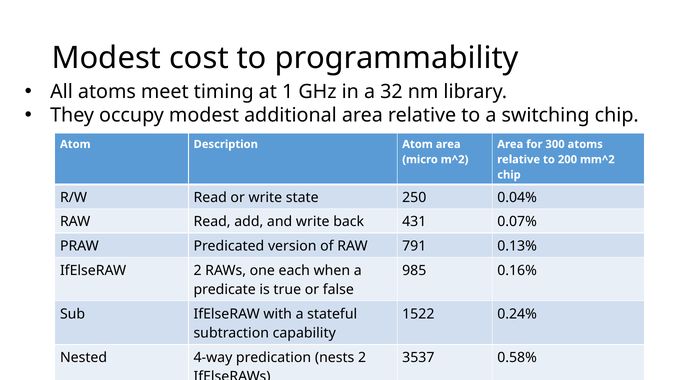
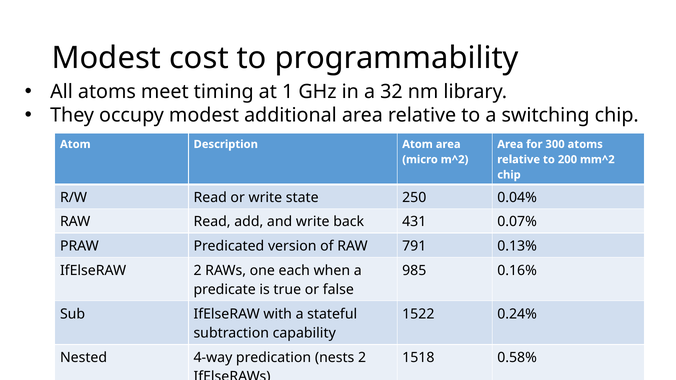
3537: 3537 -> 1518 (418, 358)
